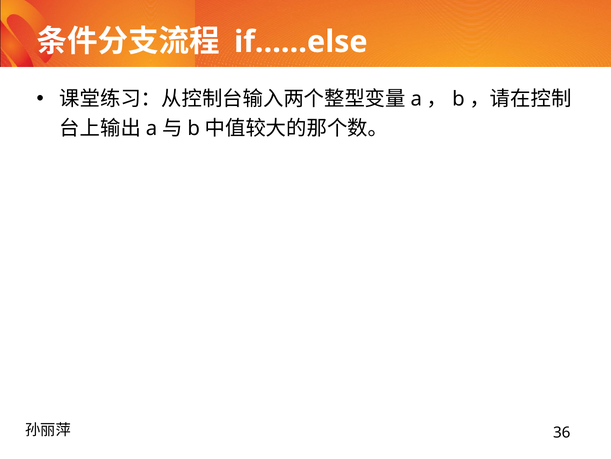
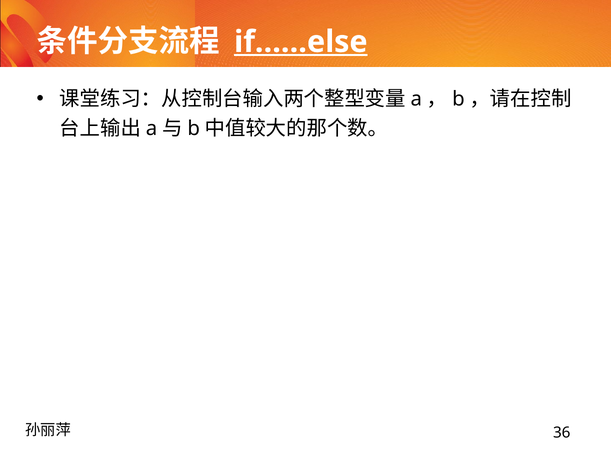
if……else underline: none -> present (301, 42)
